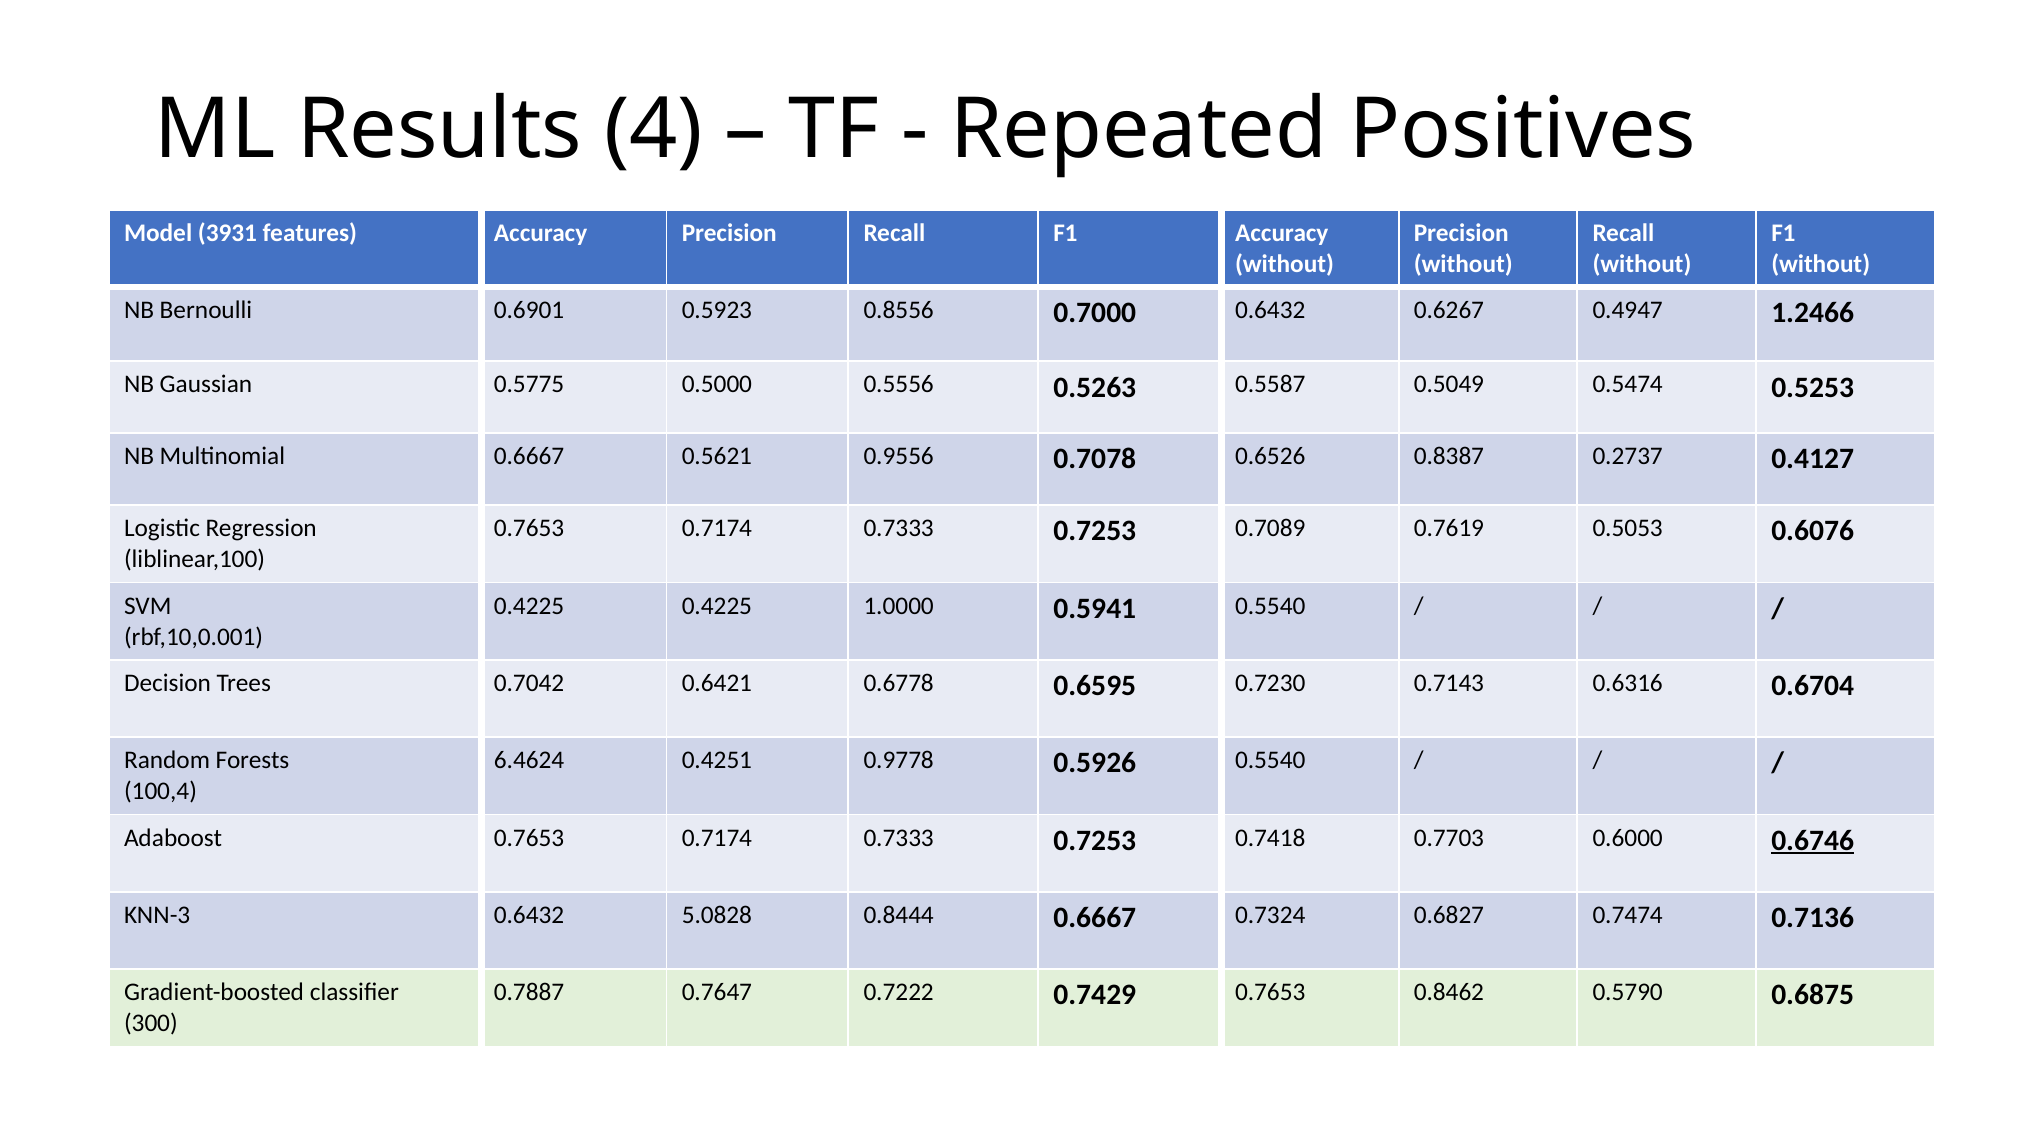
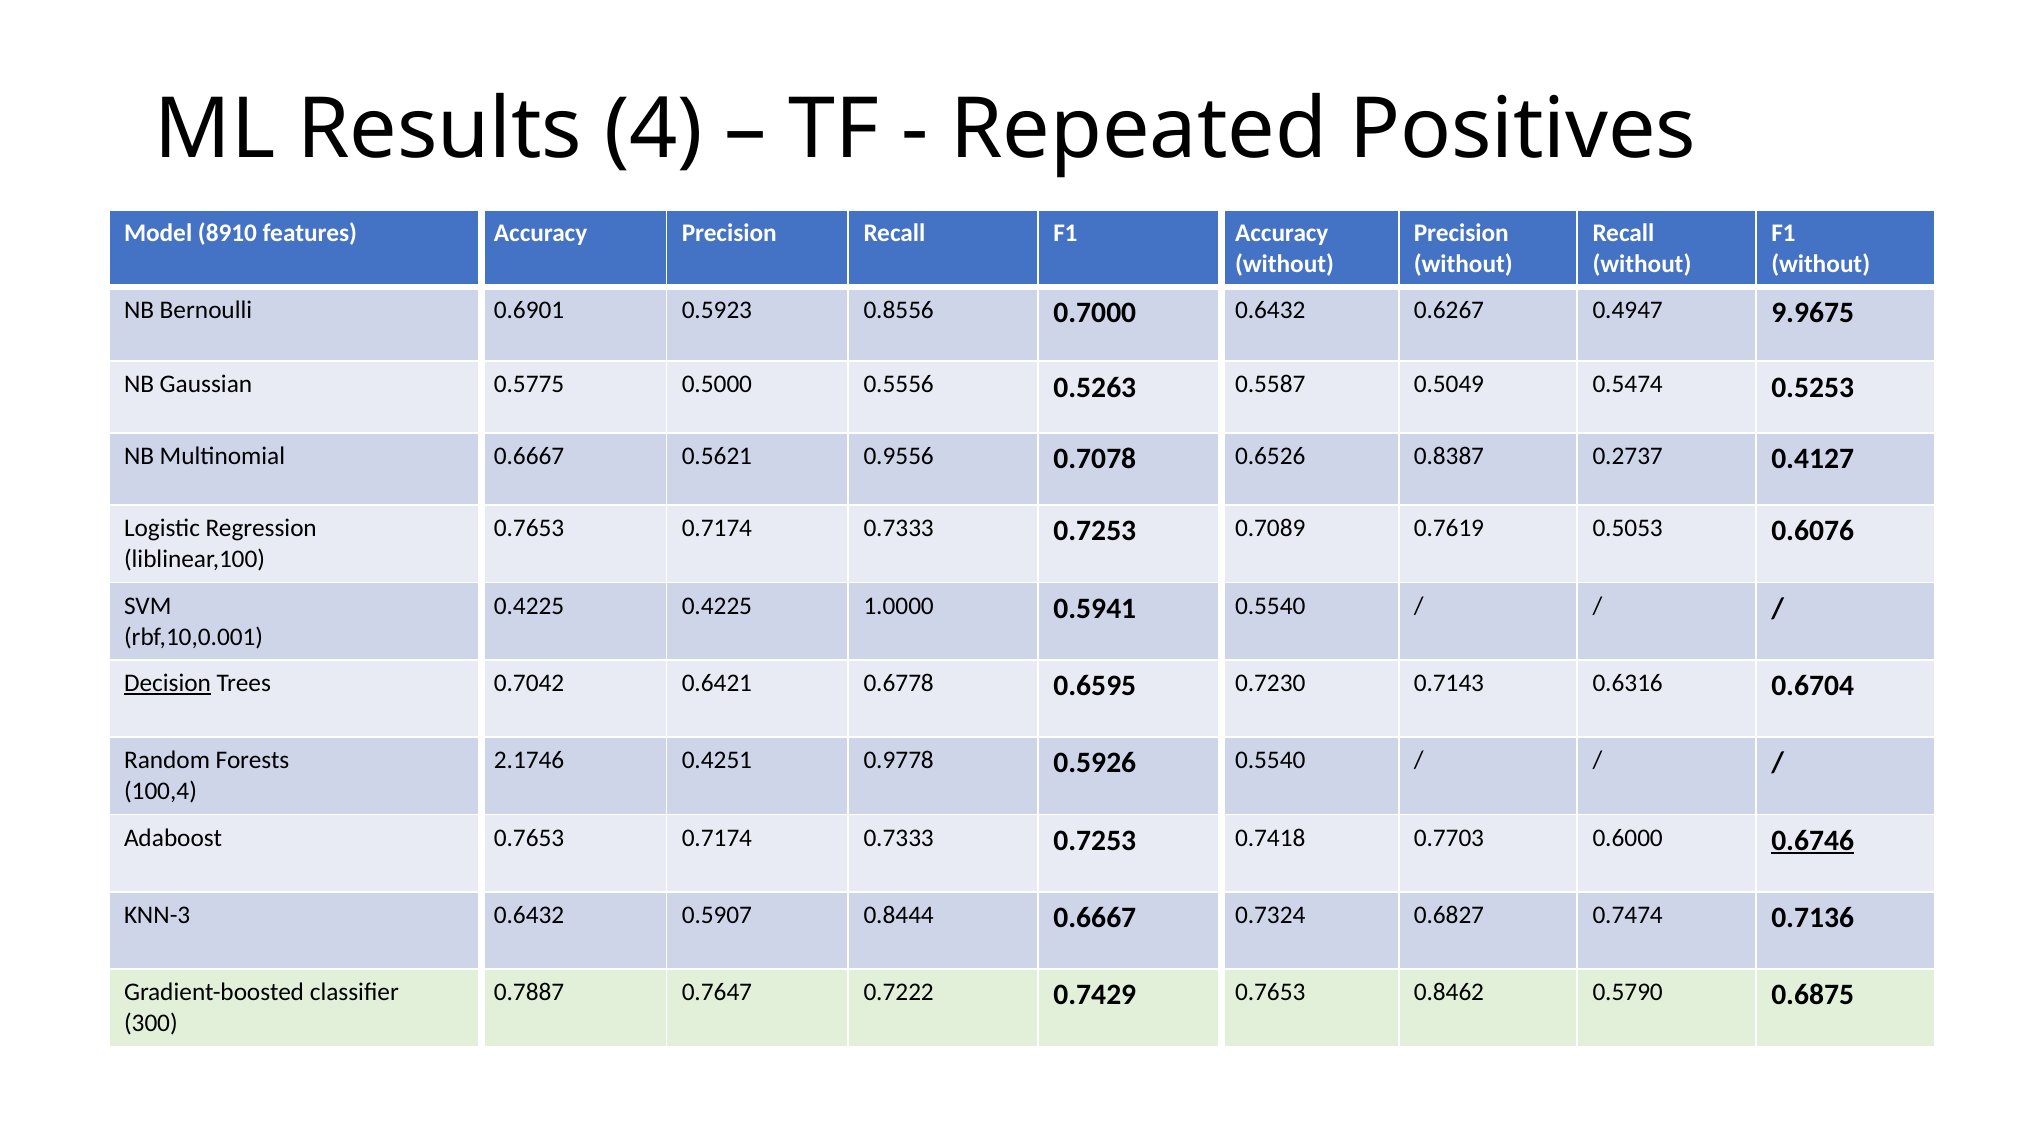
3931: 3931 -> 8910 (227, 233)
1.2466: 1.2466 -> 9.9675 (1813, 313)
Decision underline: none -> present (168, 683)
6.4624: 6.4624 -> 2.1746 (529, 761)
5.0828: 5.0828 -> 0.5907 (717, 915)
